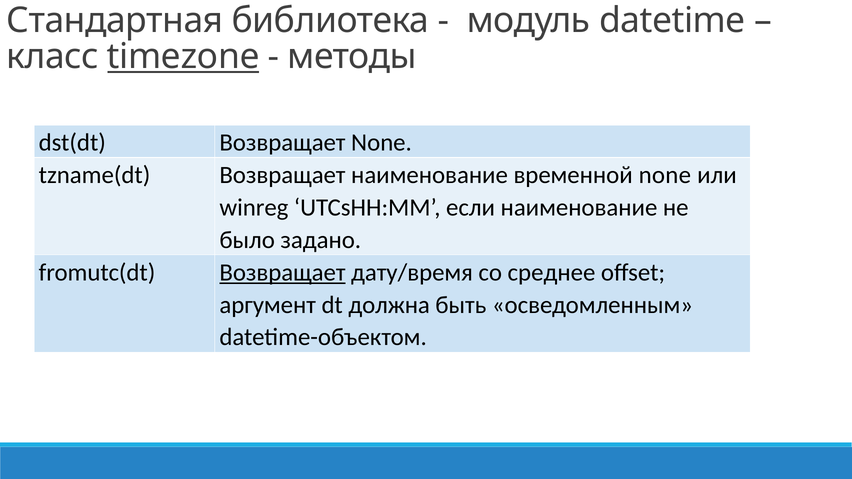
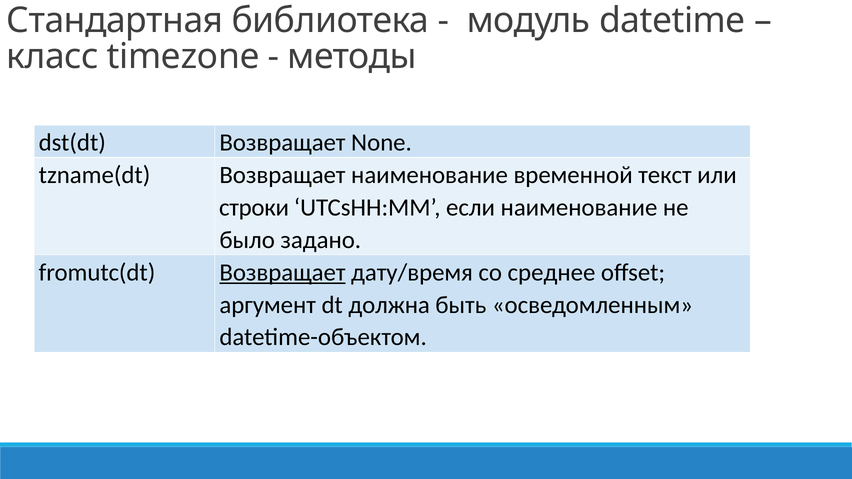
timezone underline: present -> none (183, 57)
временной none: none -> текст (665, 175)
winreg: winreg -> строки (254, 208)
